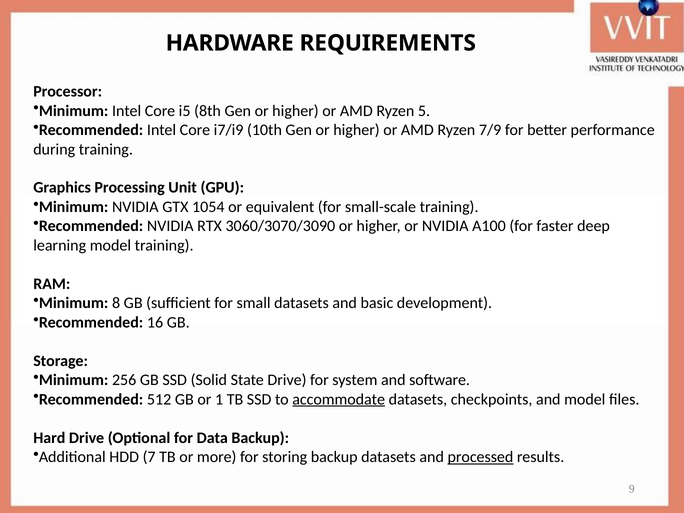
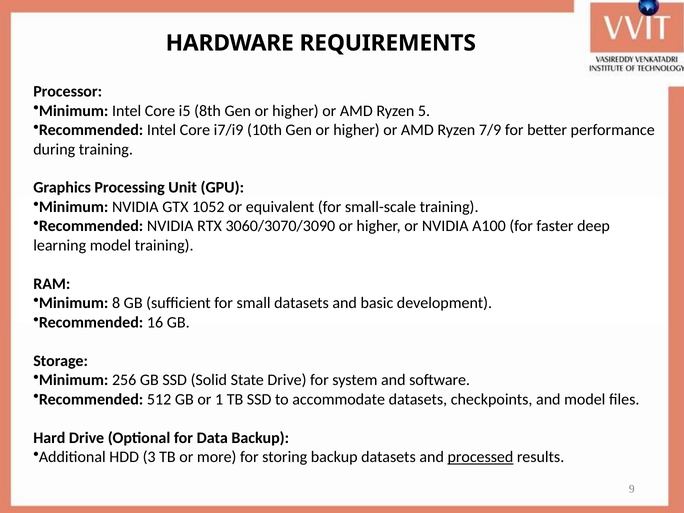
1054: 1054 -> 1052 (208, 207)
accommodate underline: present -> none (339, 399)
7: 7 -> 3 (149, 457)
